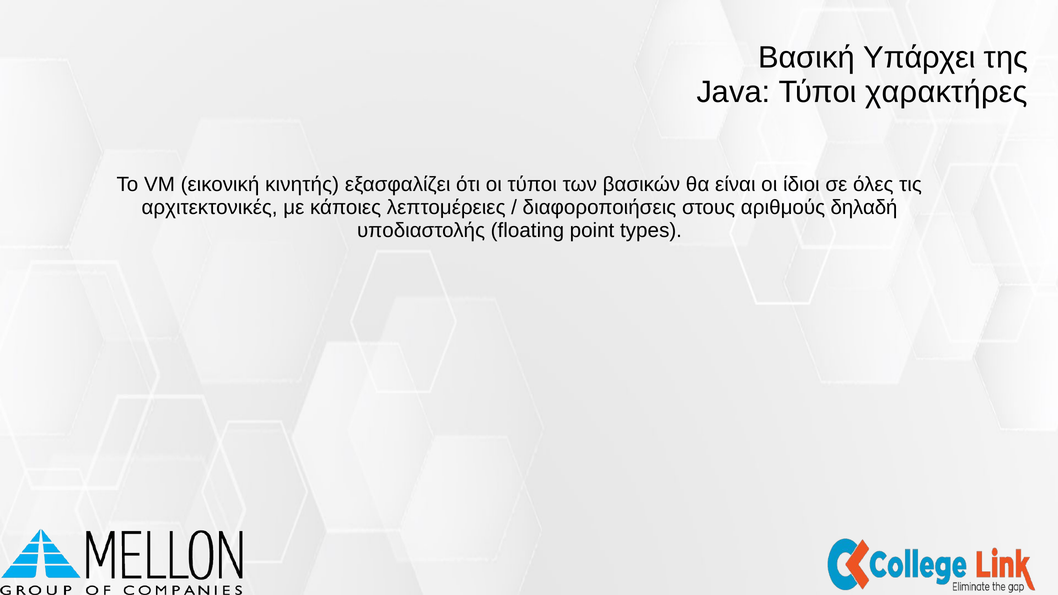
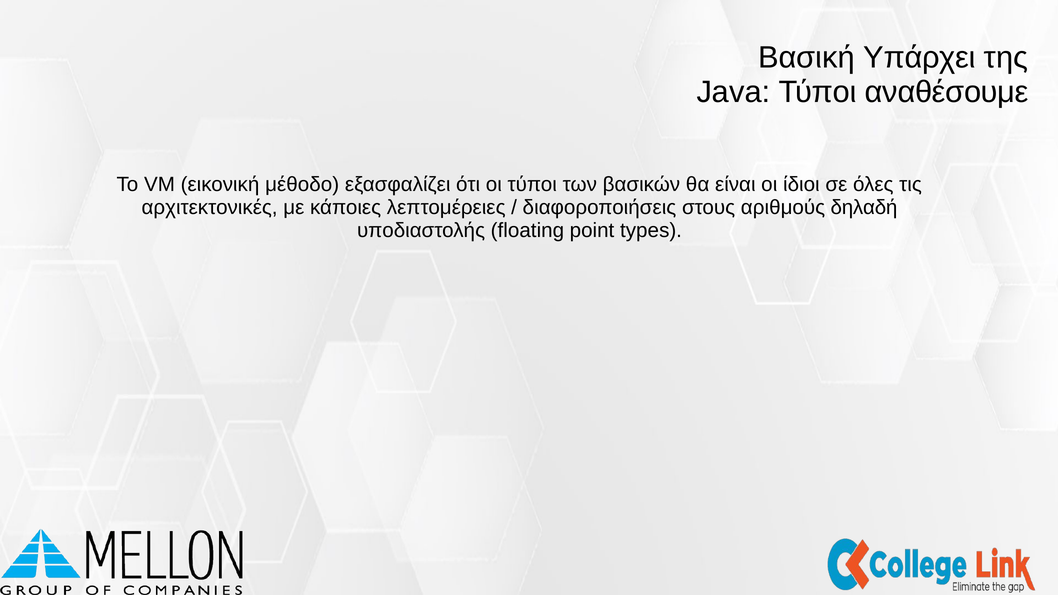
χαρακτήρες: χαρακτήρες -> αναθέσουμε (947, 92)
κινητής: κινητής -> μέθοδο (302, 184)
